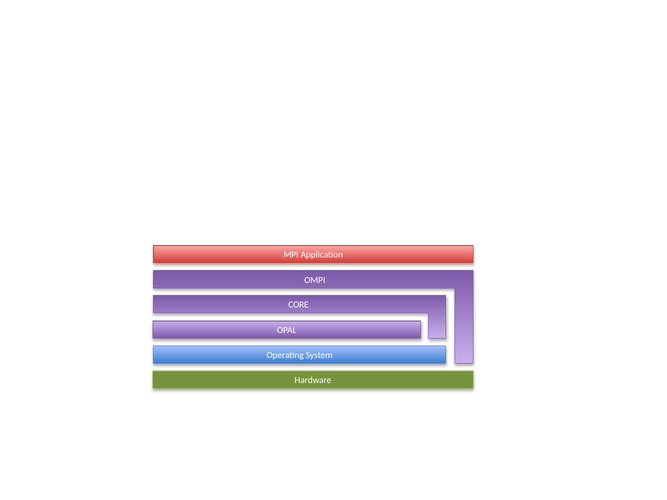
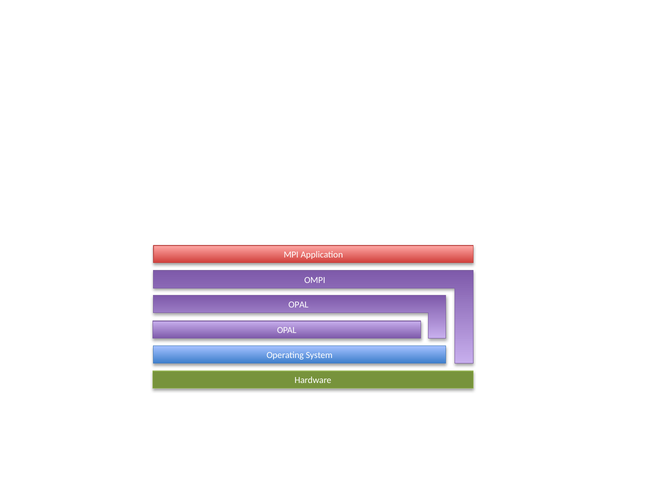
CORE: CORE -> OPAL (298, 305)
